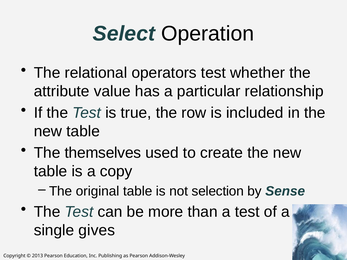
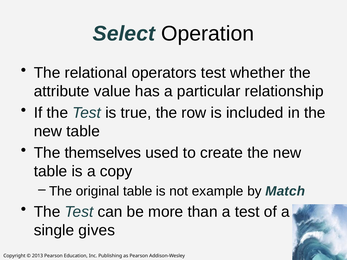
selection: selection -> example (218, 191)
Sense: Sense -> Match (285, 191)
